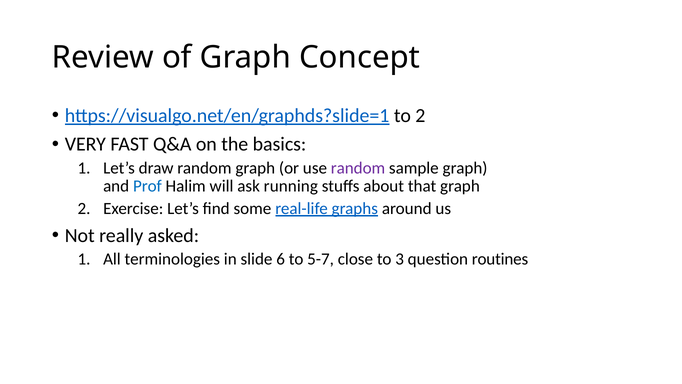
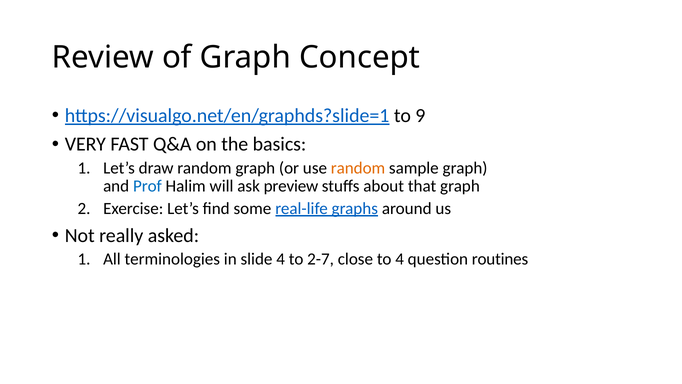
to 2: 2 -> 9 (420, 116)
random colour: purple -> orange (358, 168)
running: running -> preview (291, 186)
slide 6: 6 -> 4 (281, 259)
5-7: 5-7 -> 2-7 (321, 259)
to 3: 3 -> 4 (400, 259)
